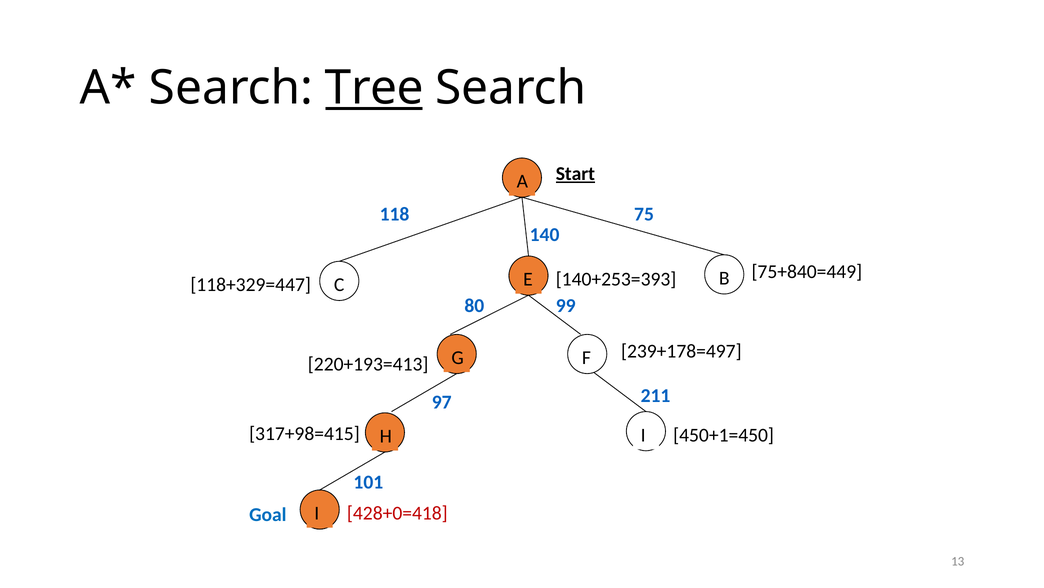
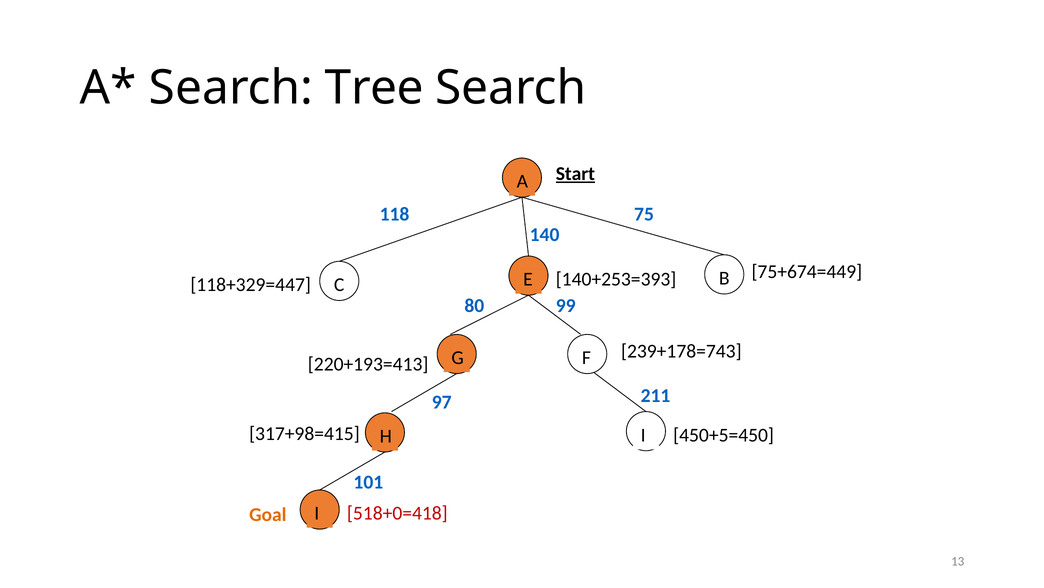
Tree underline: present -> none (374, 88)
75+840=449: 75+840=449 -> 75+674=449 (807, 271)
239+178=497: 239+178=497 -> 239+178=743 (681, 351)
450+1=450: 450+1=450 -> 450+5=450 (724, 435)
428+0=418: 428+0=418 -> 518+0=418 (397, 513)
Goal colour: blue -> orange (268, 514)
